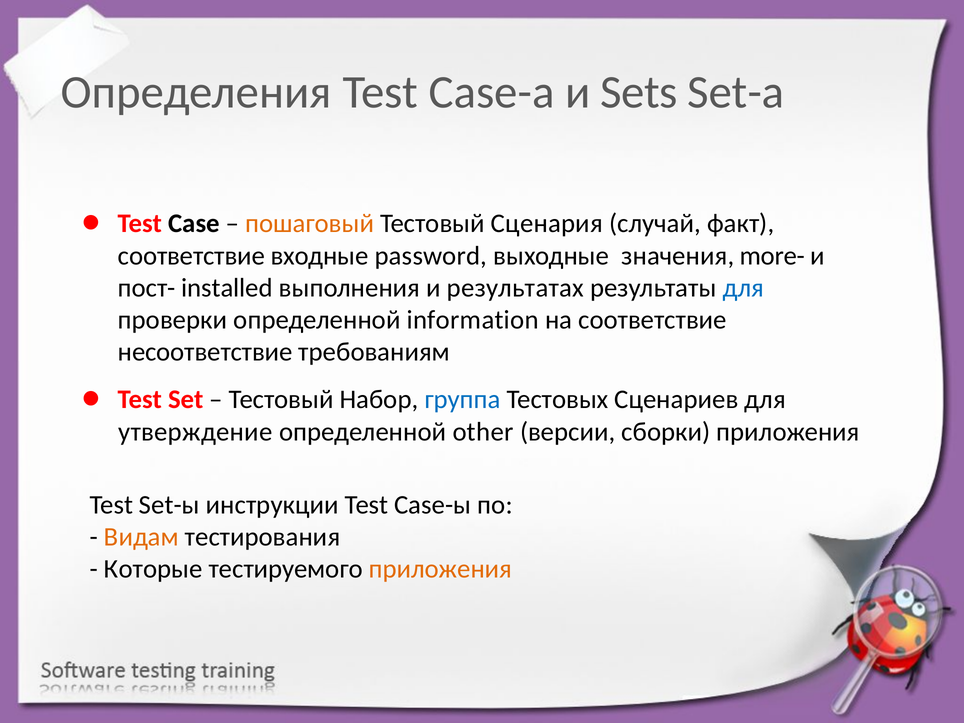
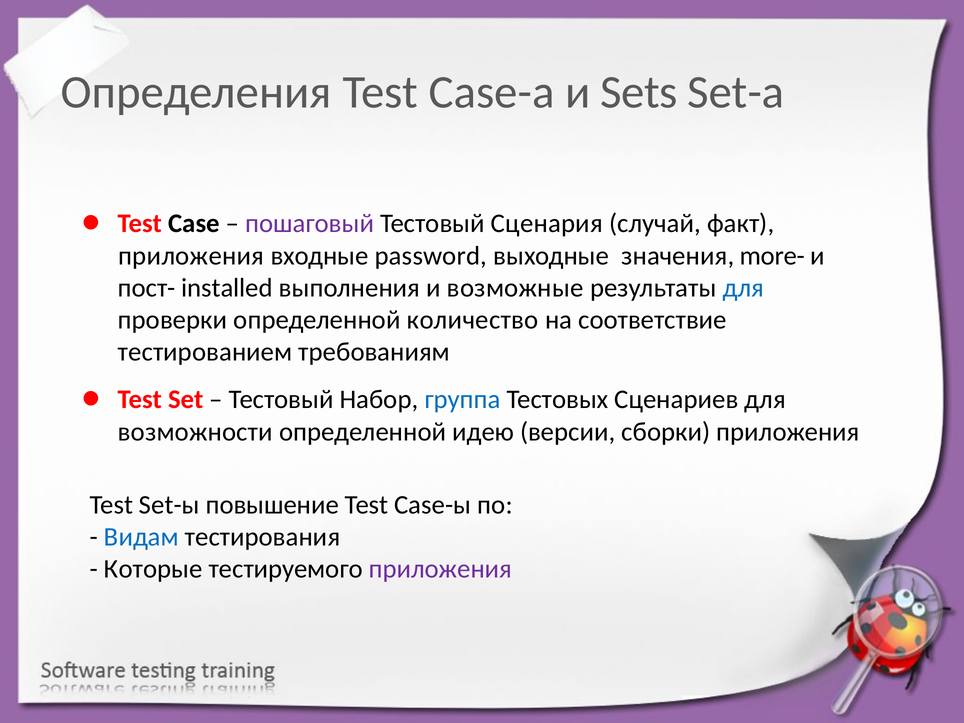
пошаговый colour: orange -> purple (310, 224)
соответствие: соответствие -> приложения (191, 256)
результатах: результатах -> возможные (515, 288)
information: information -> количество (473, 320)
несоответствие: несоответствие -> тестированием (205, 352)
утверждение: утверждение -> возможности (195, 432)
other: other -> идею (483, 432)
инструкции: инструкции -> повышение (272, 505)
Видам colour: orange -> blue (141, 537)
приложения colour: orange -> purple (440, 569)
